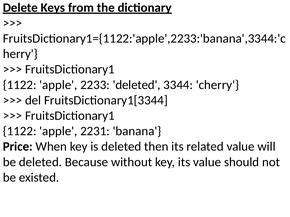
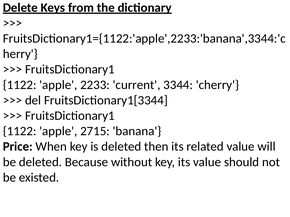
2233 deleted: deleted -> current (137, 85)
2231: 2231 -> 2715 (95, 131)
